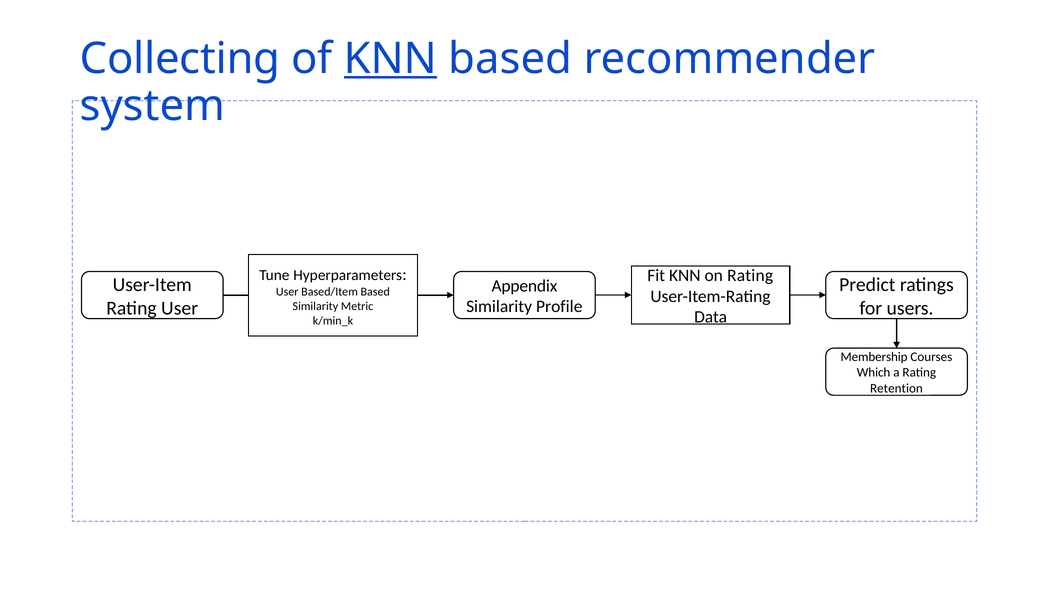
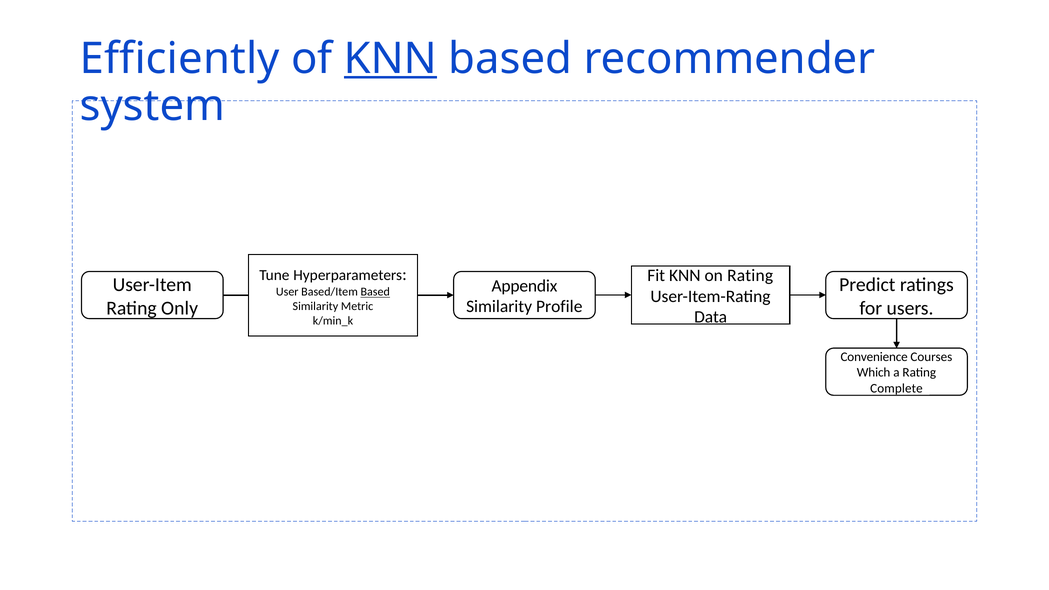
Collecting: Collecting -> Efficiently (180, 59)
Based underline: none -> present (375, 292)
Rating User: User -> Only (180, 308)
Membership: Membership -> Convenience (874, 357)
Retention: Retention -> Complete (896, 388)
